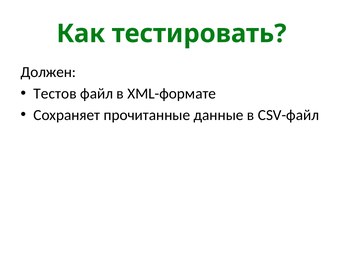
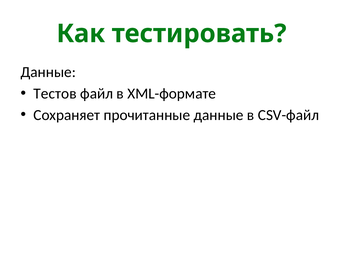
Должен: Должен -> Данные (48, 72)
